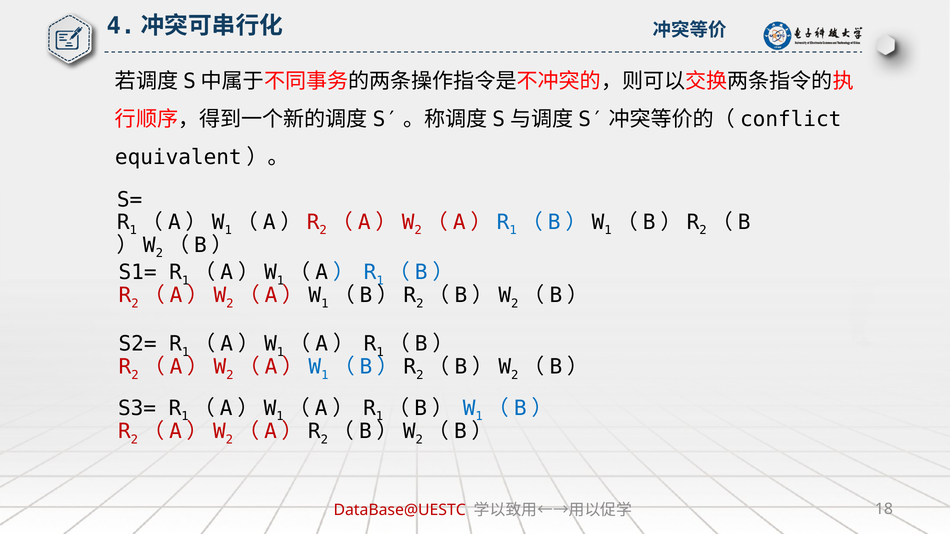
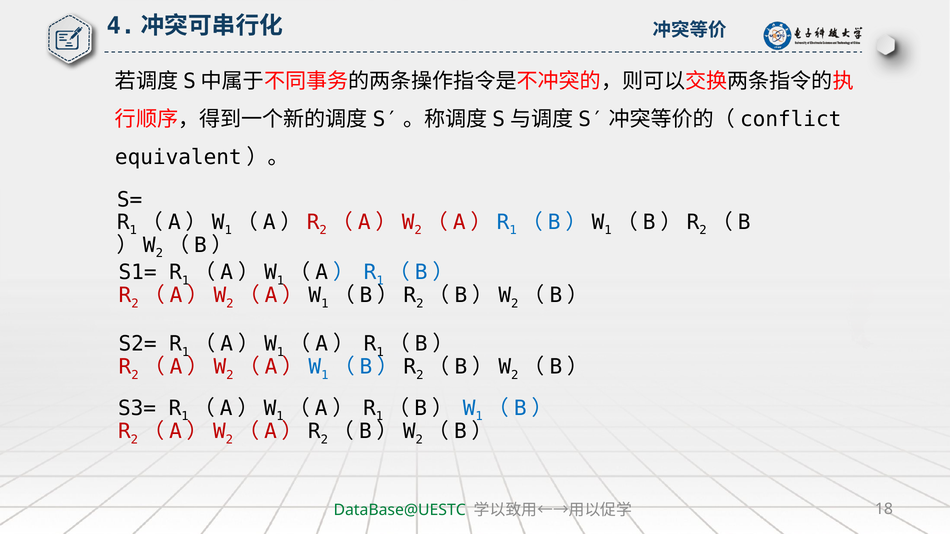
DataBase@UESTC colour: red -> green (400, 511)
